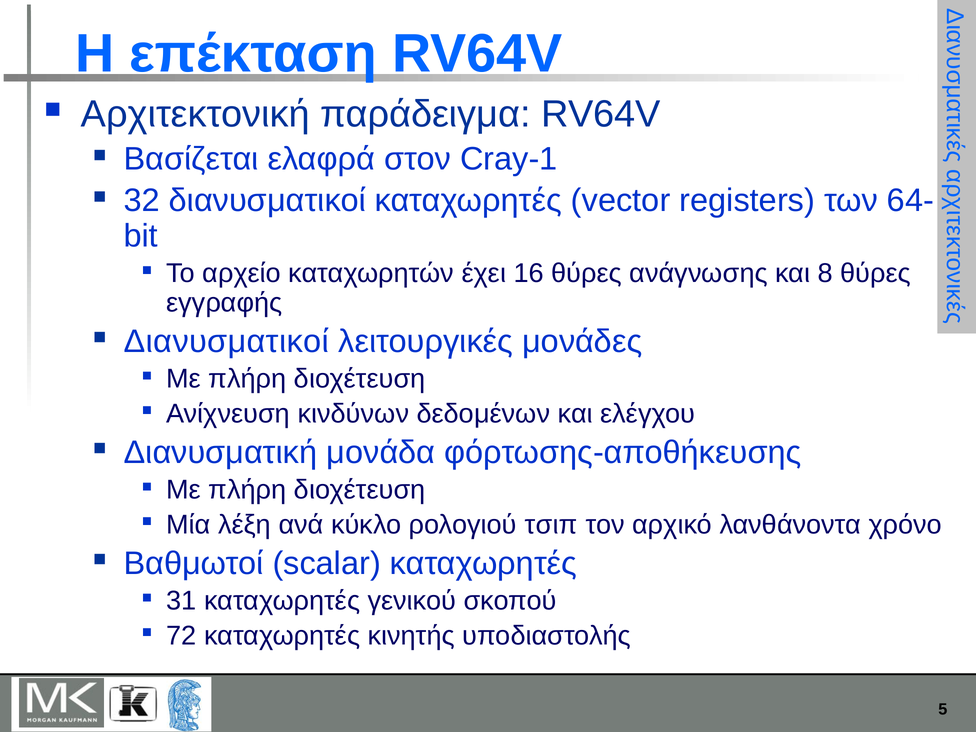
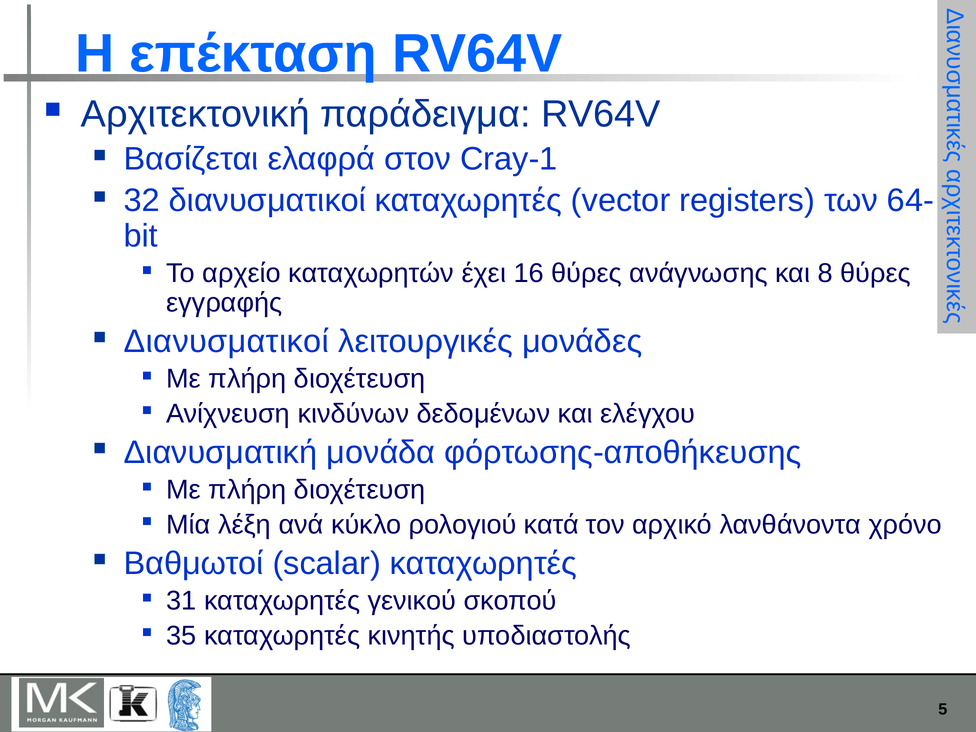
τσιπ: τσιπ -> κατά (551, 525)
72: 72 -> 35 (181, 636)
